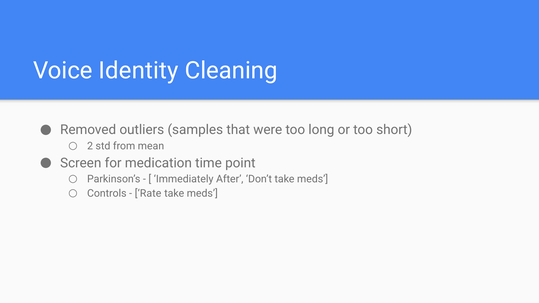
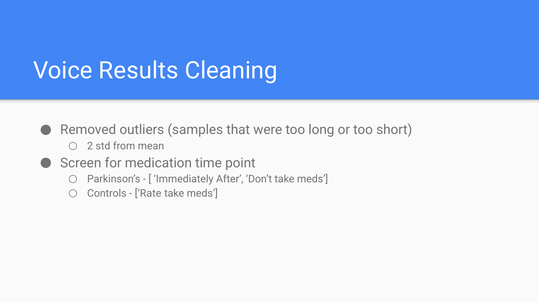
Identity: Identity -> Results (139, 71)
